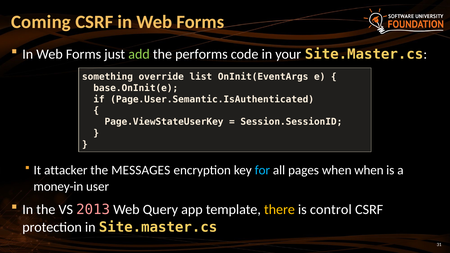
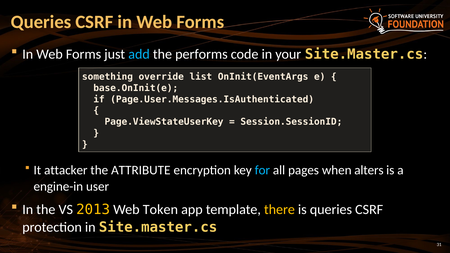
Coming: Coming -> Queries (41, 22)
add colour: light green -> light blue (139, 54)
Page.User.Semantic.IsAuthenticated: Page.User.Semantic.IsAuthenticated -> Page.User.Messages.IsAuthenticated (212, 99)
MESSAGES: MESSAGES -> ATTRIBUTE (141, 170)
when when: when -> alters (369, 170)
money-in: money-in -> engine-in (58, 187)
2013 colour: pink -> yellow (93, 210)
Query: Query -> Token (160, 210)
is control: control -> queries (331, 210)
